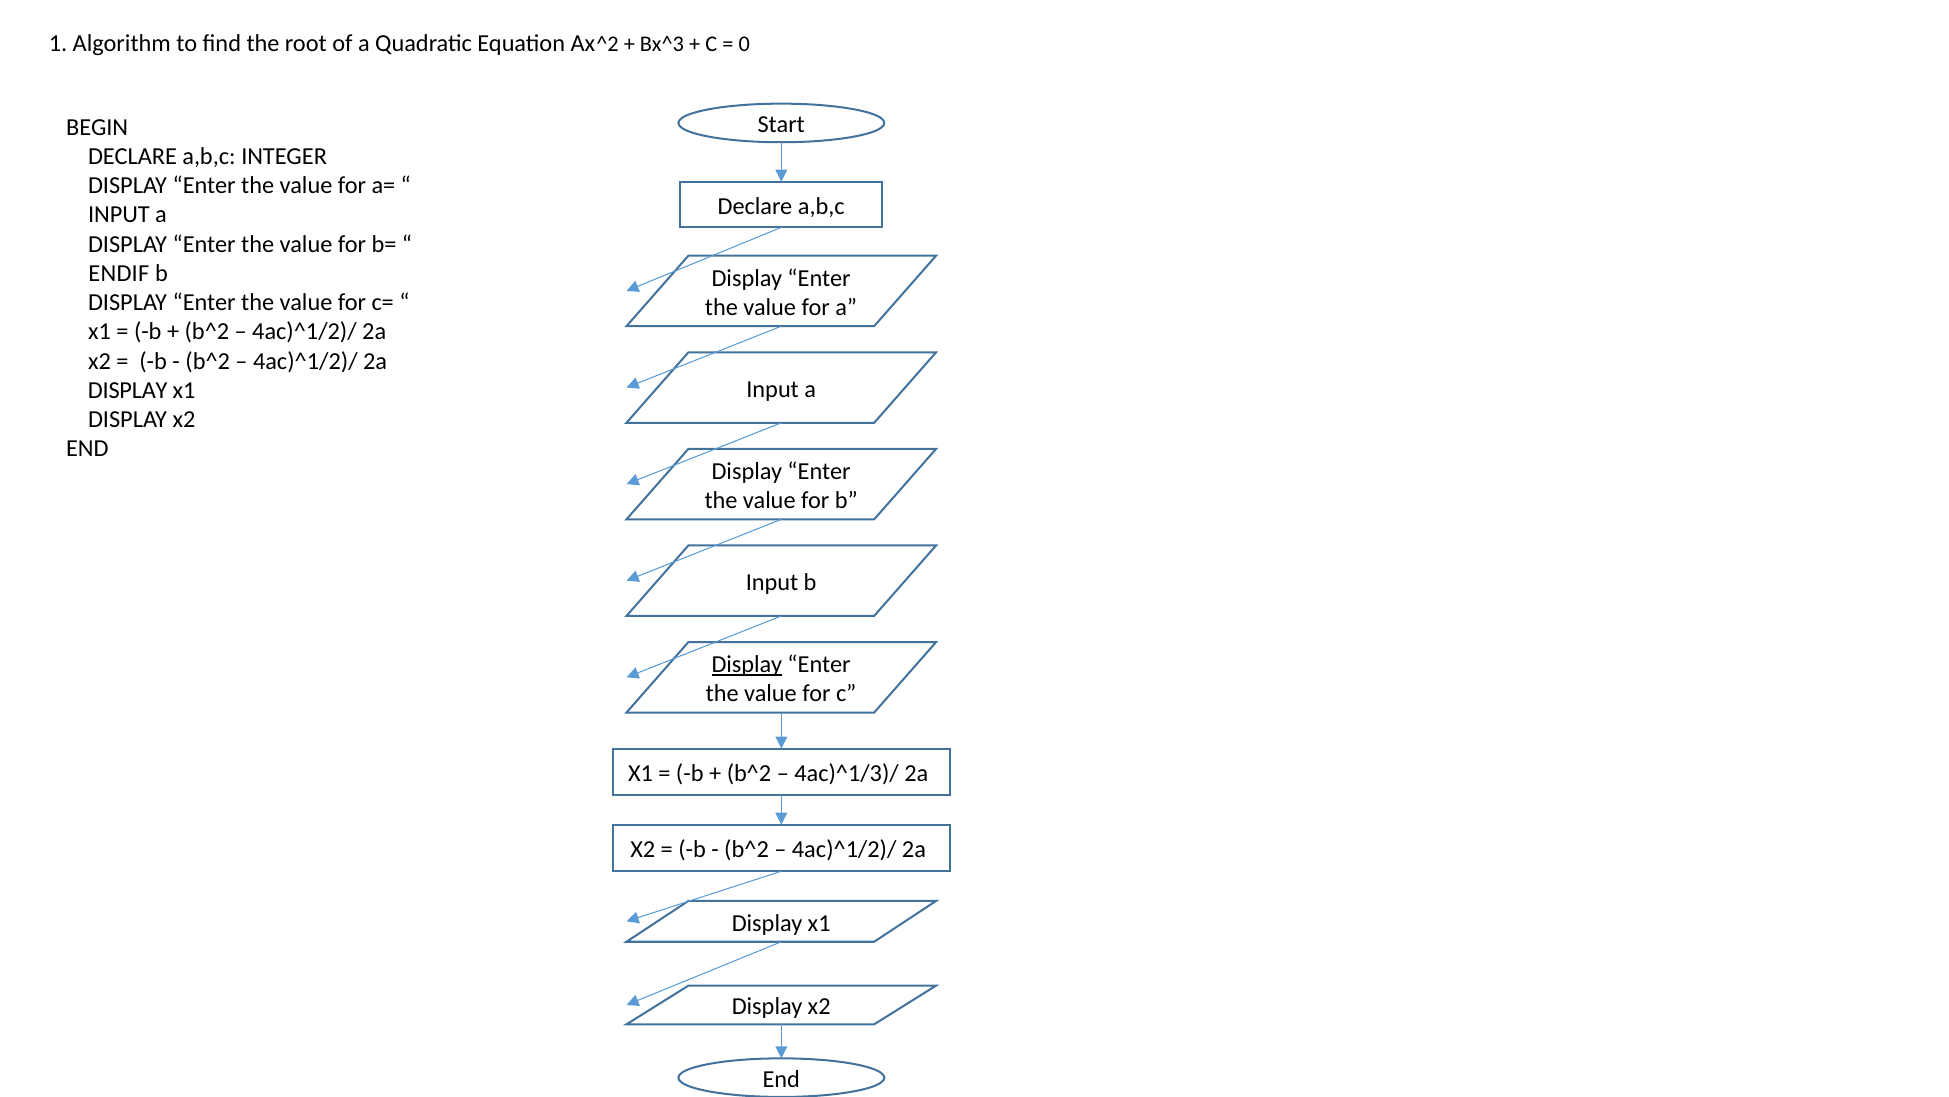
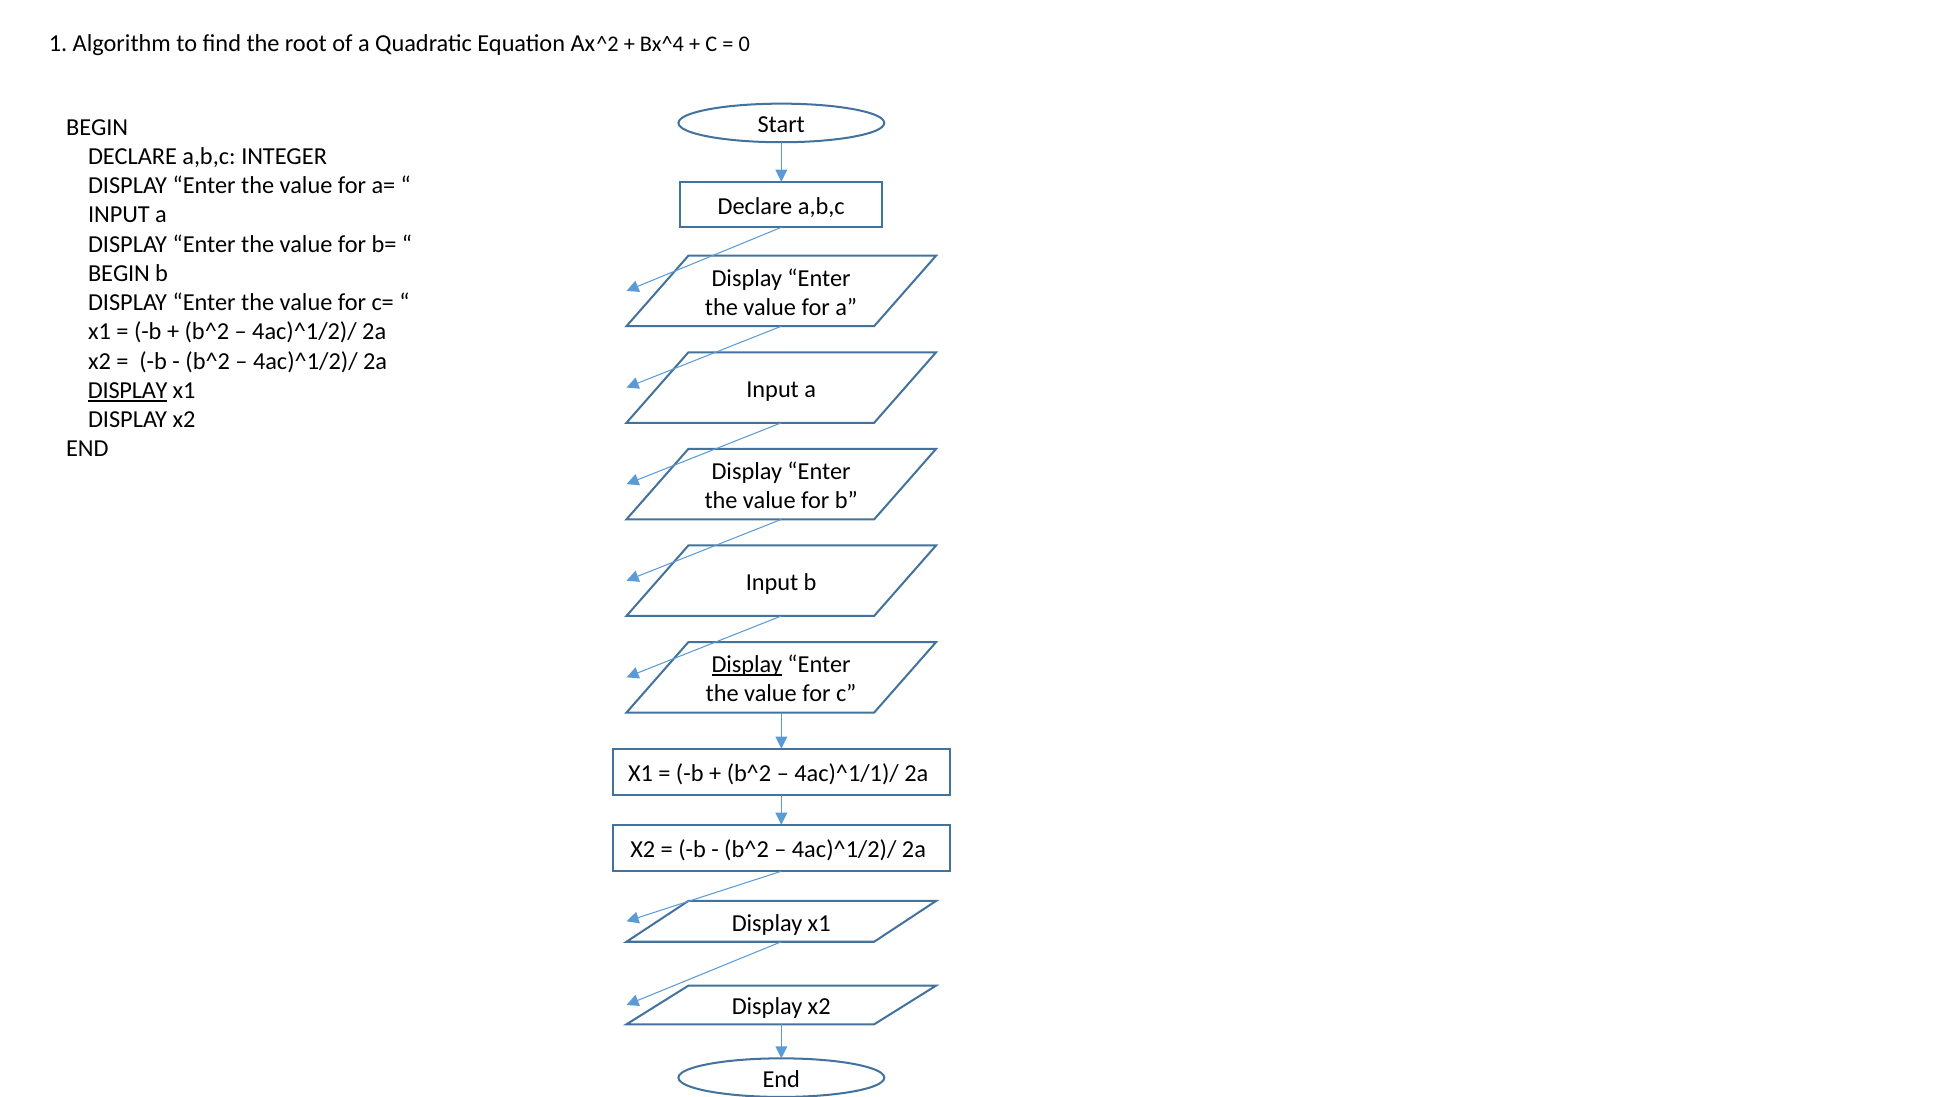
Bx^3: Bx^3 -> Bx^4 (662, 44)
ENDIF: ENDIF -> BEGIN (119, 273)
DISPLAY underline: none -> present (128, 390)
4ac)^1/3)/: 4ac)^1/3)/ -> 4ac)^1/1)/ (847, 773)
